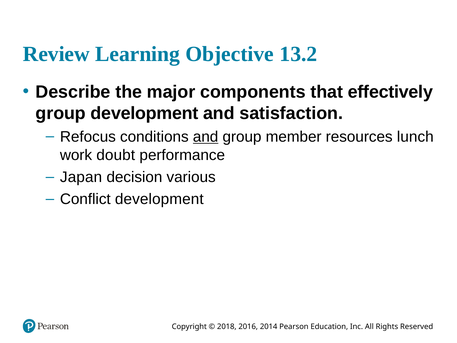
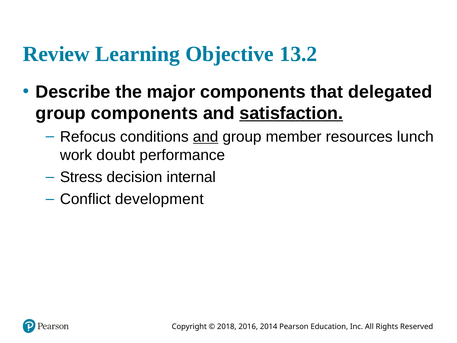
effectively: effectively -> delegated (390, 92)
group development: development -> components (144, 113)
satisfaction underline: none -> present (291, 113)
Japan: Japan -> Stress (81, 177)
various: various -> internal (191, 177)
